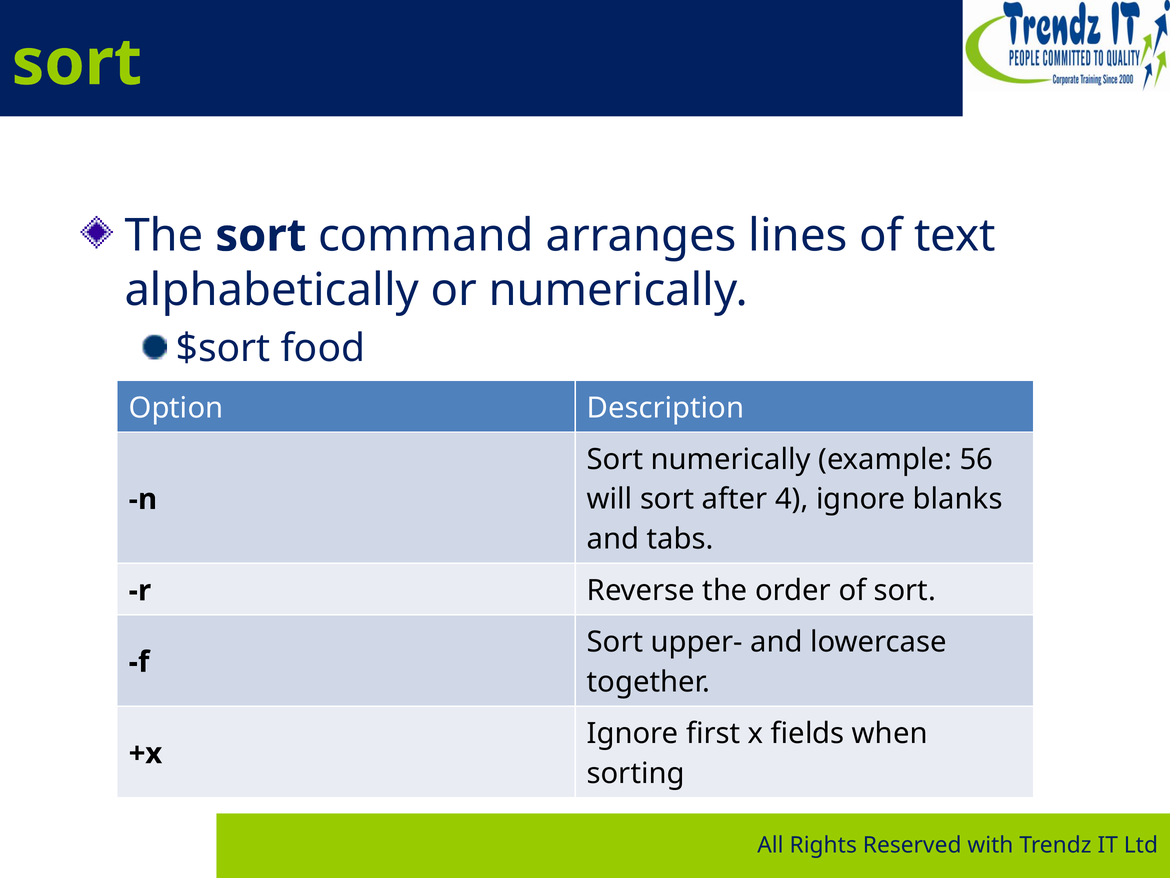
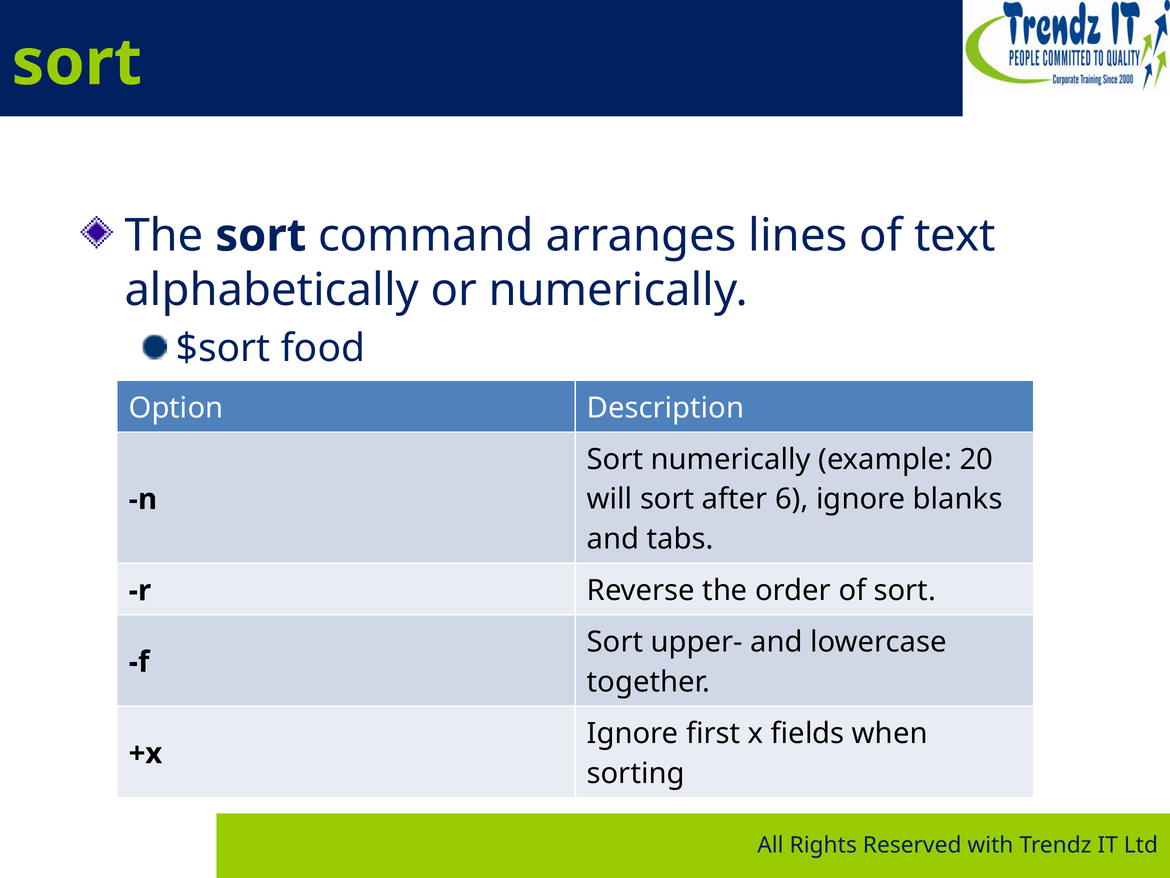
56: 56 -> 20 (976, 459)
4: 4 -> 6 (792, 499)
